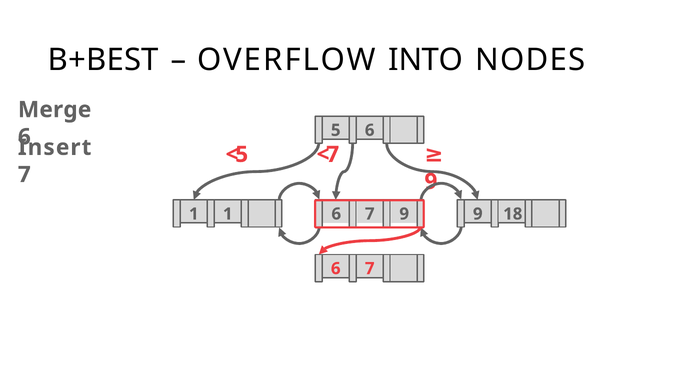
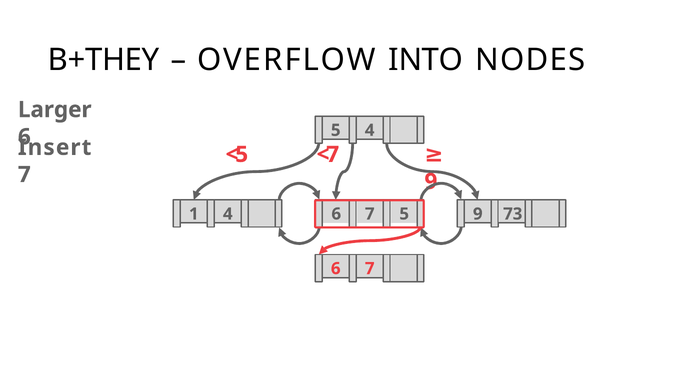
B+BEST: B+BEST -> B+THEY (103, 60)
Merge: Merge -> Larger (55, 110)
5 6: 6 -> 4 (370, 130)
1 1: 1 -> 4 (228, 214)
7 9: 9 -> 5 (404, 214)
18: 18 -> 73 (513, 214)
